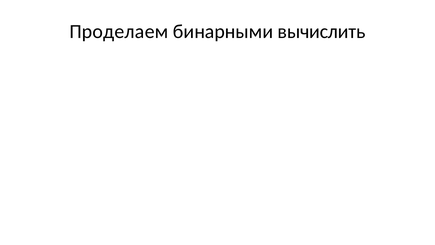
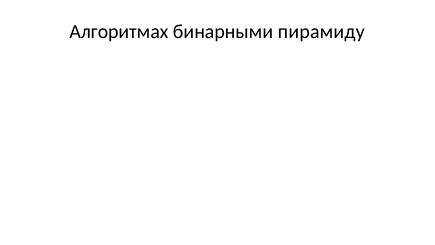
Проделаем: Проделаем -> Алгоритмах (119, 32)
вычислить: вычислить -> пирамиду (321, 32)
